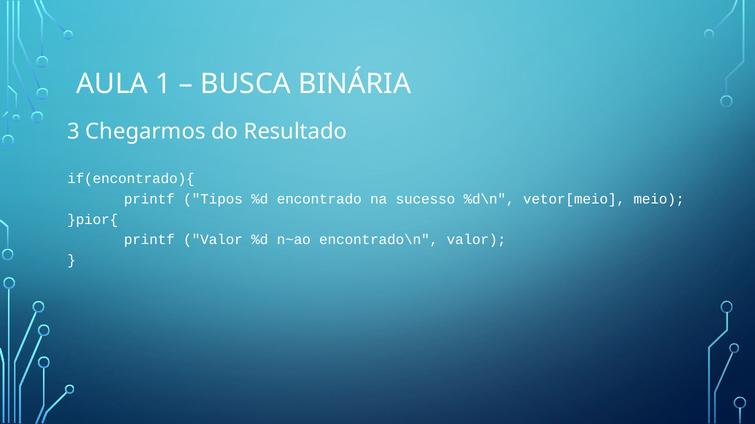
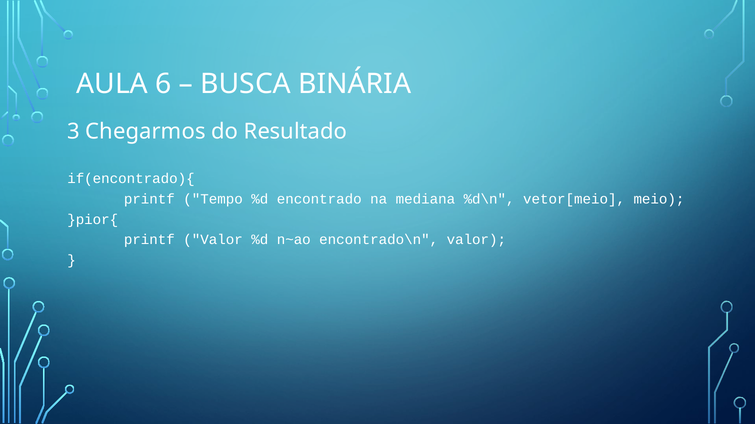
1: 1 -> 6 (163, 84)
Tipos: Tipos -> Tempo (213, 199)
sucesso: sucesso -> mediana (425, 199)
